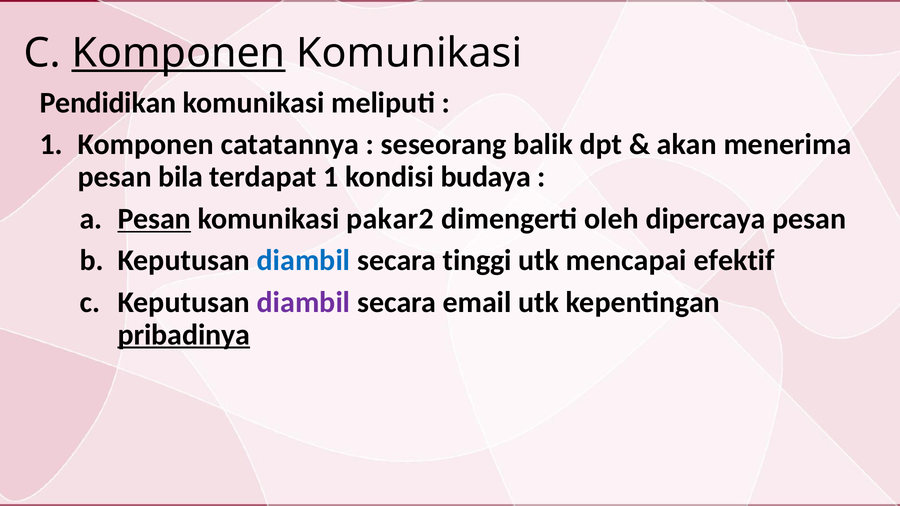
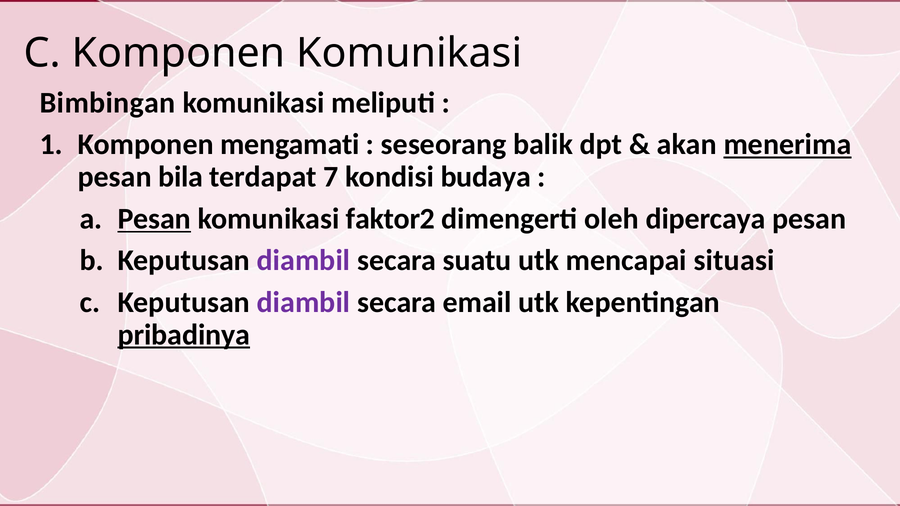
Komponen underline: present -> none (179, 53)
Pendidikan: Pendidikan -> Bimbingan (108, 103)
catatannya: catatannya -> mengamati (290, 145)
menerima underline: none -> present (788, 145)
terdapat 1: 1 -> 7 (331, 177)
pakar2: pakar2 -> faktor2 (390, 219)
diambil colour: blue -> purple (304, 261)
tinggi: tinggi -> suatu (477, 261)
efektif: efektif -> situasi (734, 261)
